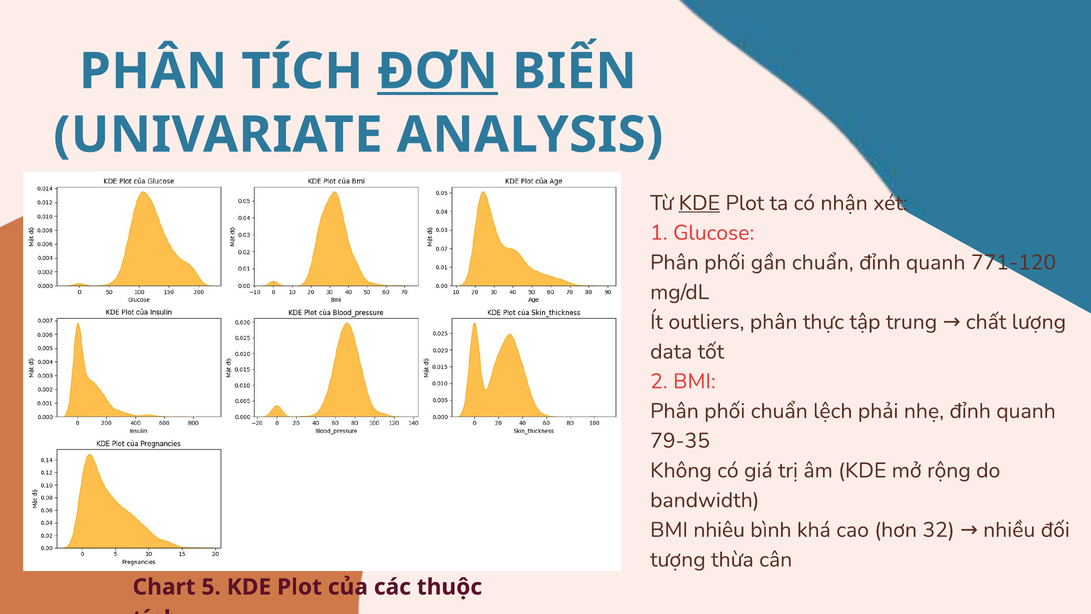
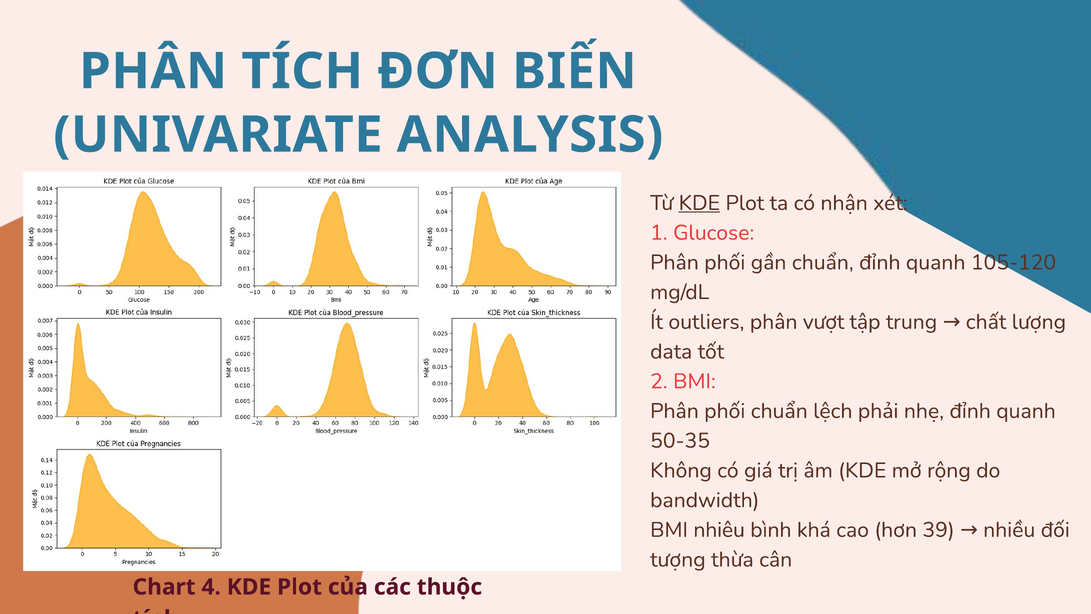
ĐƠN underline: present -> none (438, 71)
771-120: 771-120 -> 105-120 (1013, 262)
thực: thực -> vượt (824, 322)
79-35: 79-35 -> 50-35 (680, 440)
32: 32 -> 39 (938, 530)
5: 5 -> 4 (211, 587)
